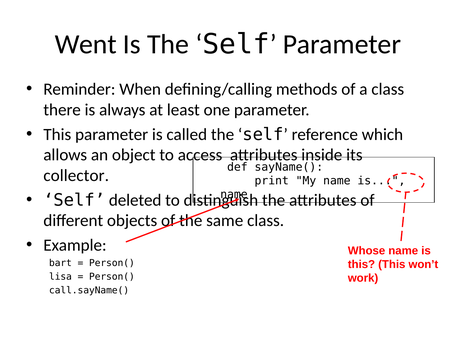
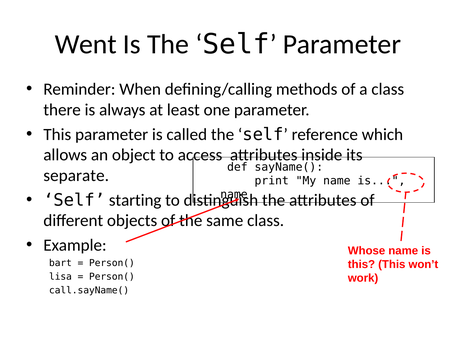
collector: collector -> separate (76, 175)
deleted: deleted -> starting (135, 200)
